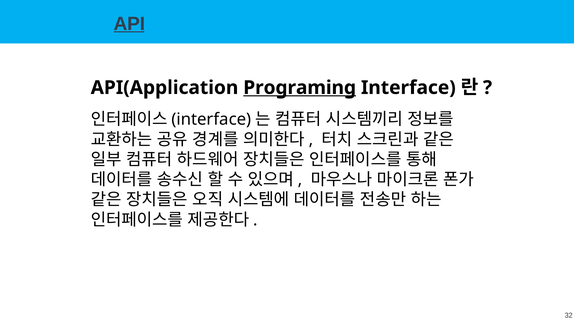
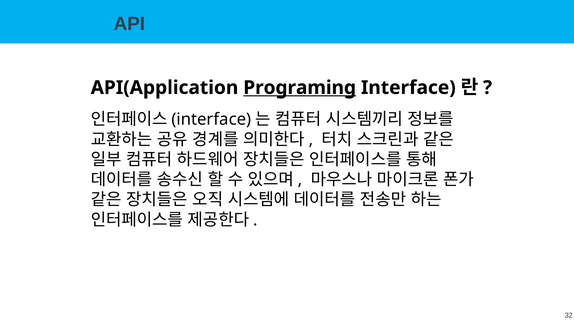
API underline: present -> none (129, 24)
